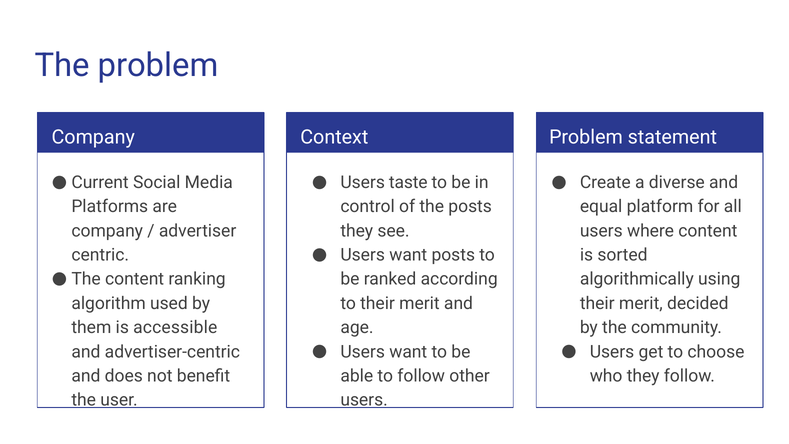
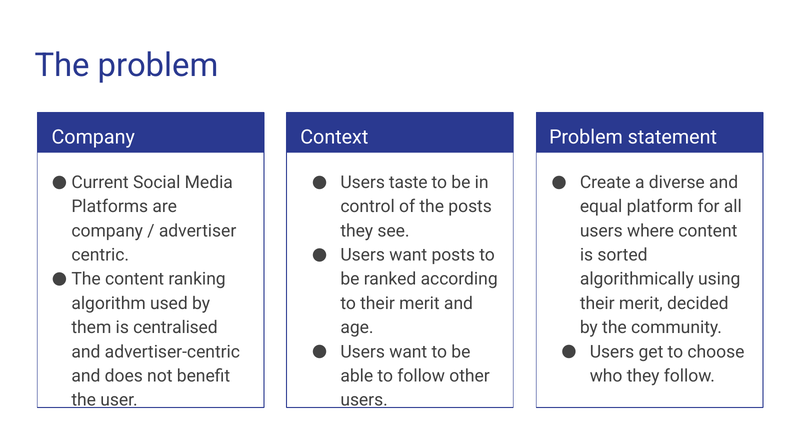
accessible: accessible -> centralised (175, 327)
